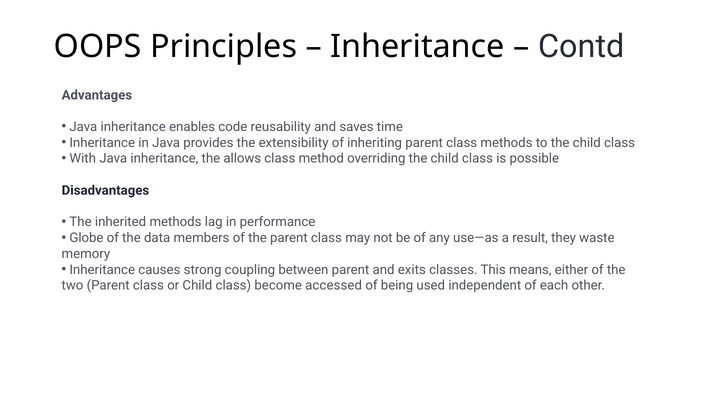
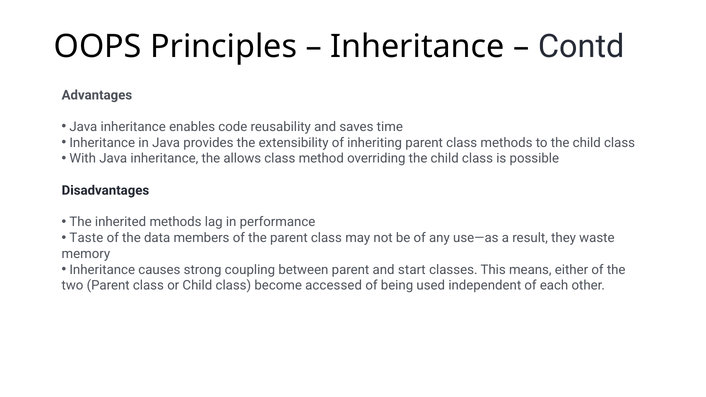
Globe: Globe -> Taste (86, 238)
exits: exits -> start (412, 270)
